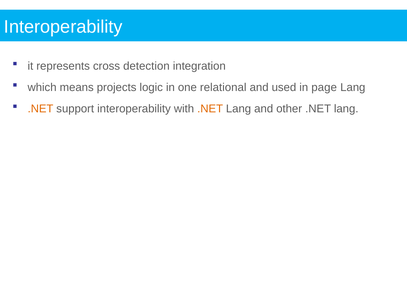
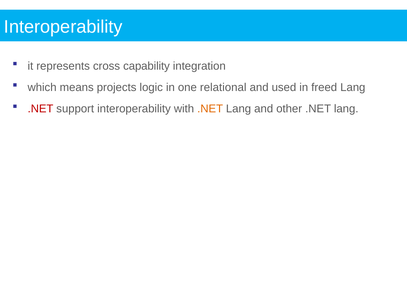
detection: detection -> capability (146, 66)
page: page -> freed (324, 87)
.NET colour: orange -> red (41, 108)
